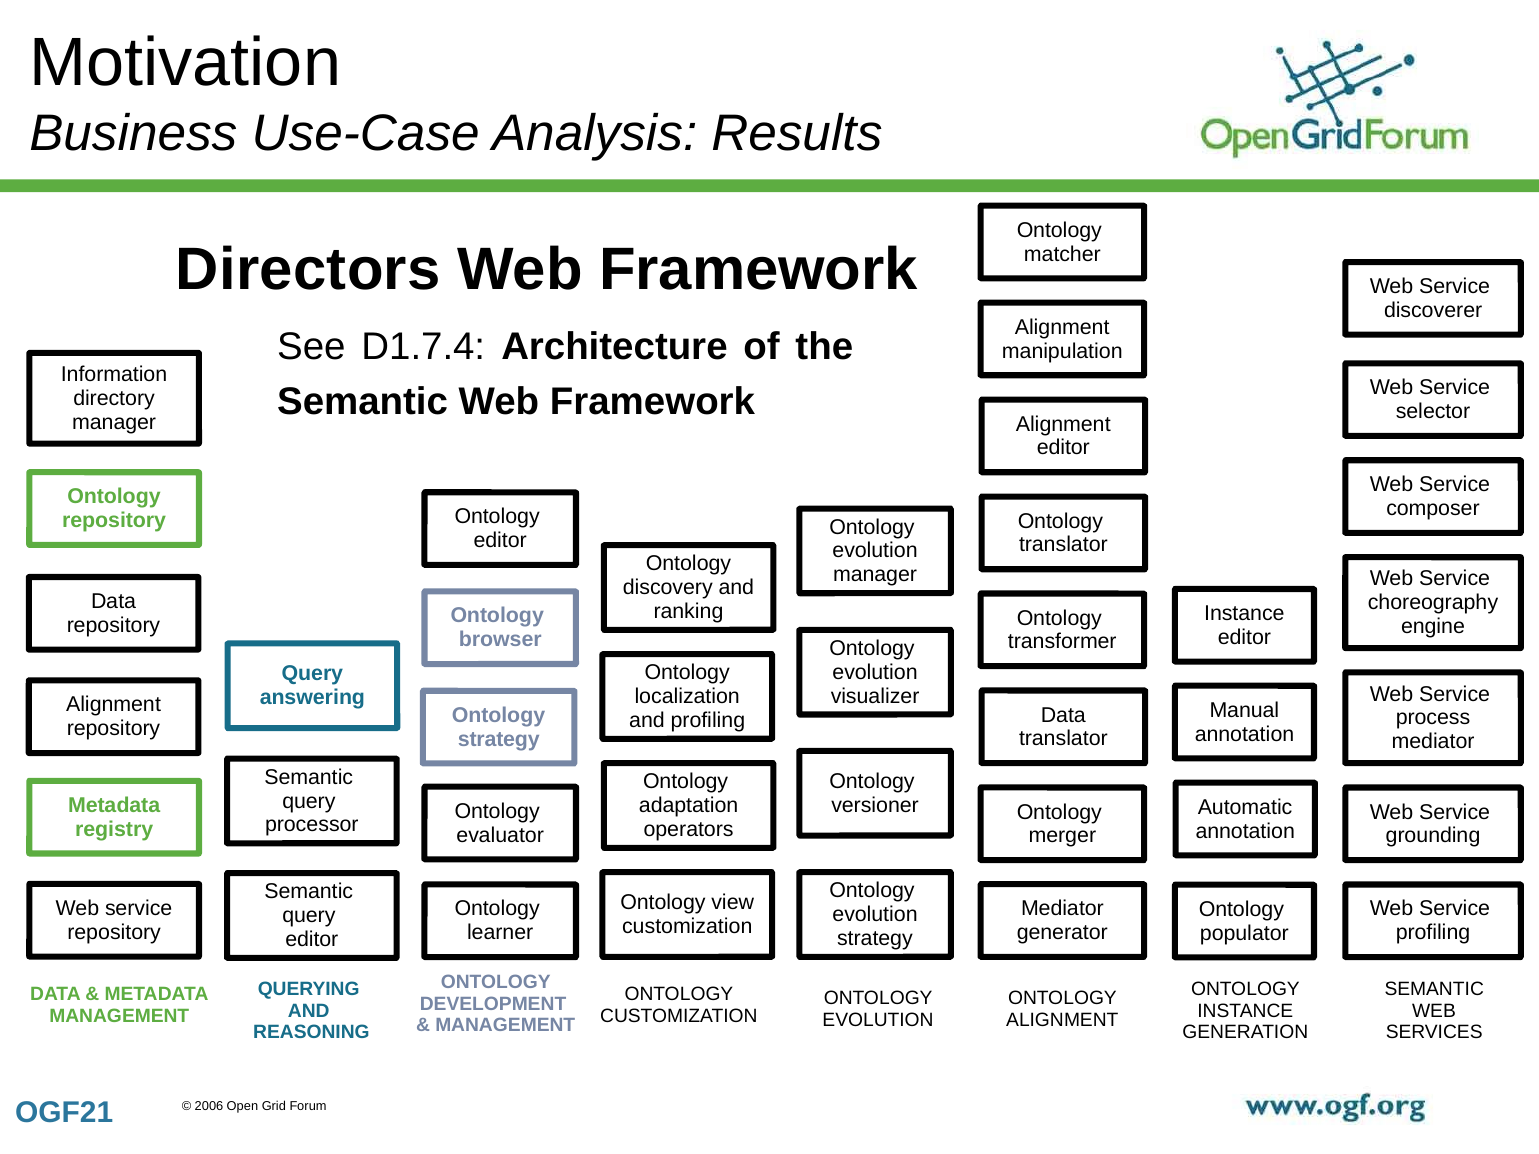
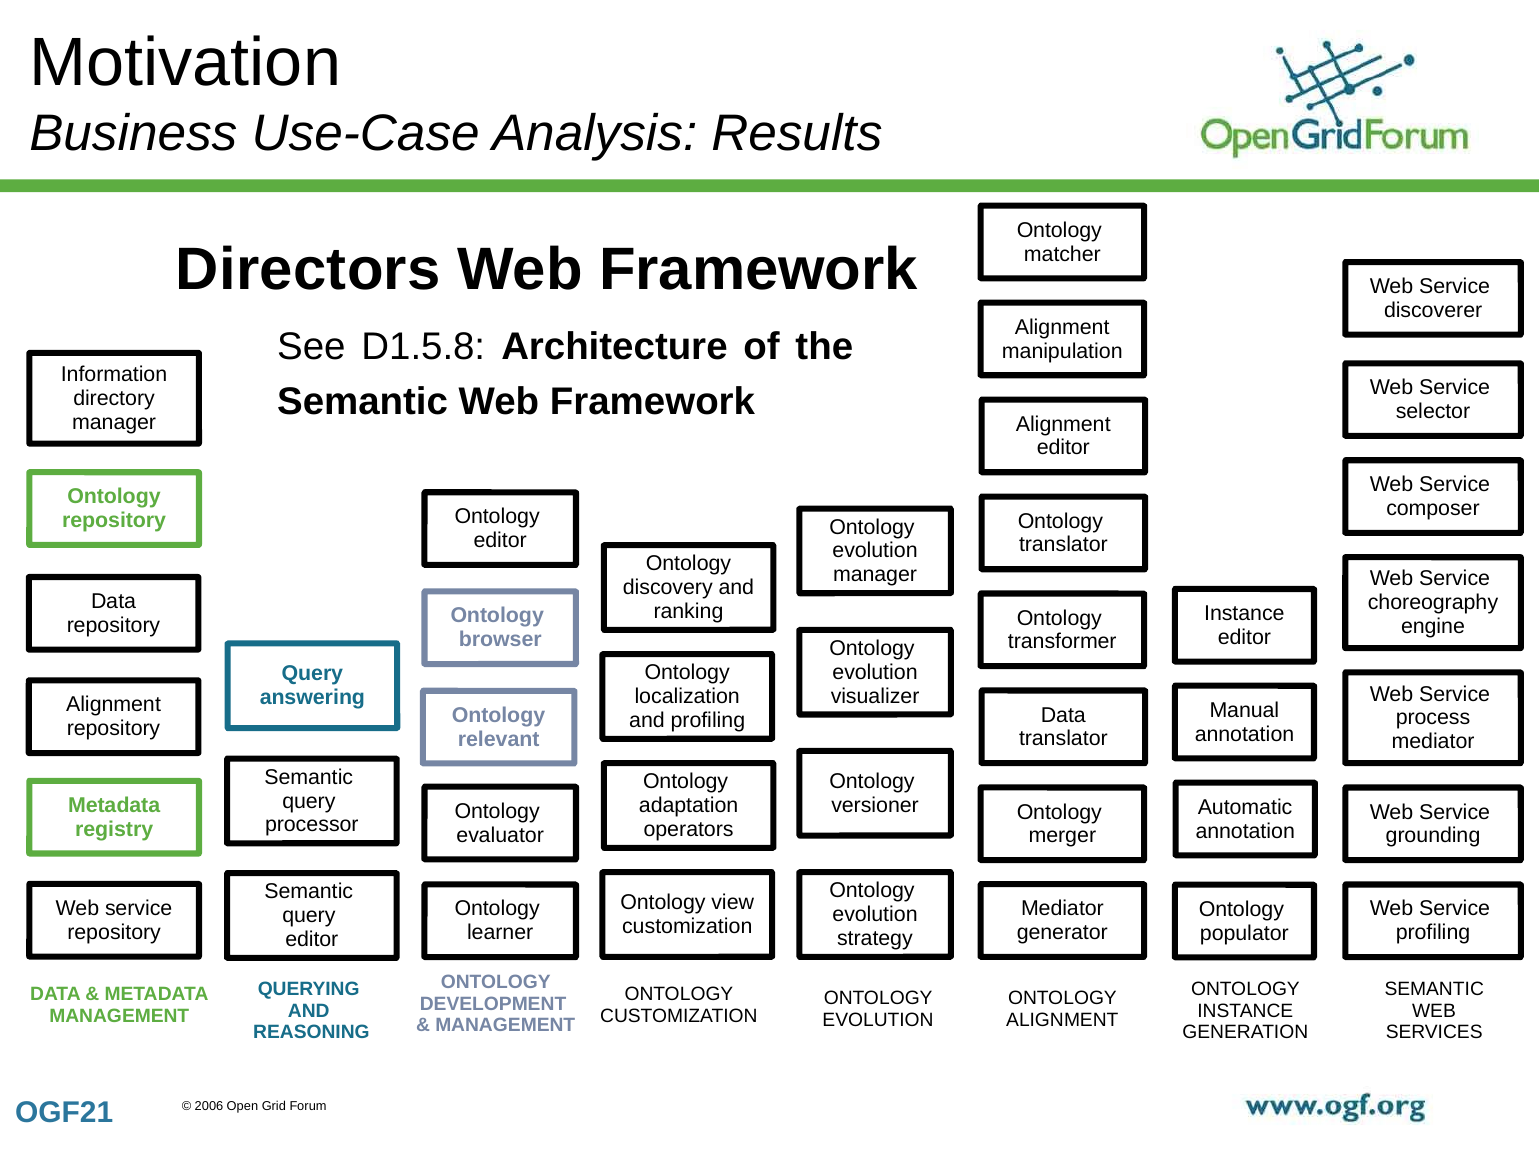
D1.7.4: D1.7.4 -> D1.5.8 (423, 347)
strategy: strategy -> relevant (499, 739)
